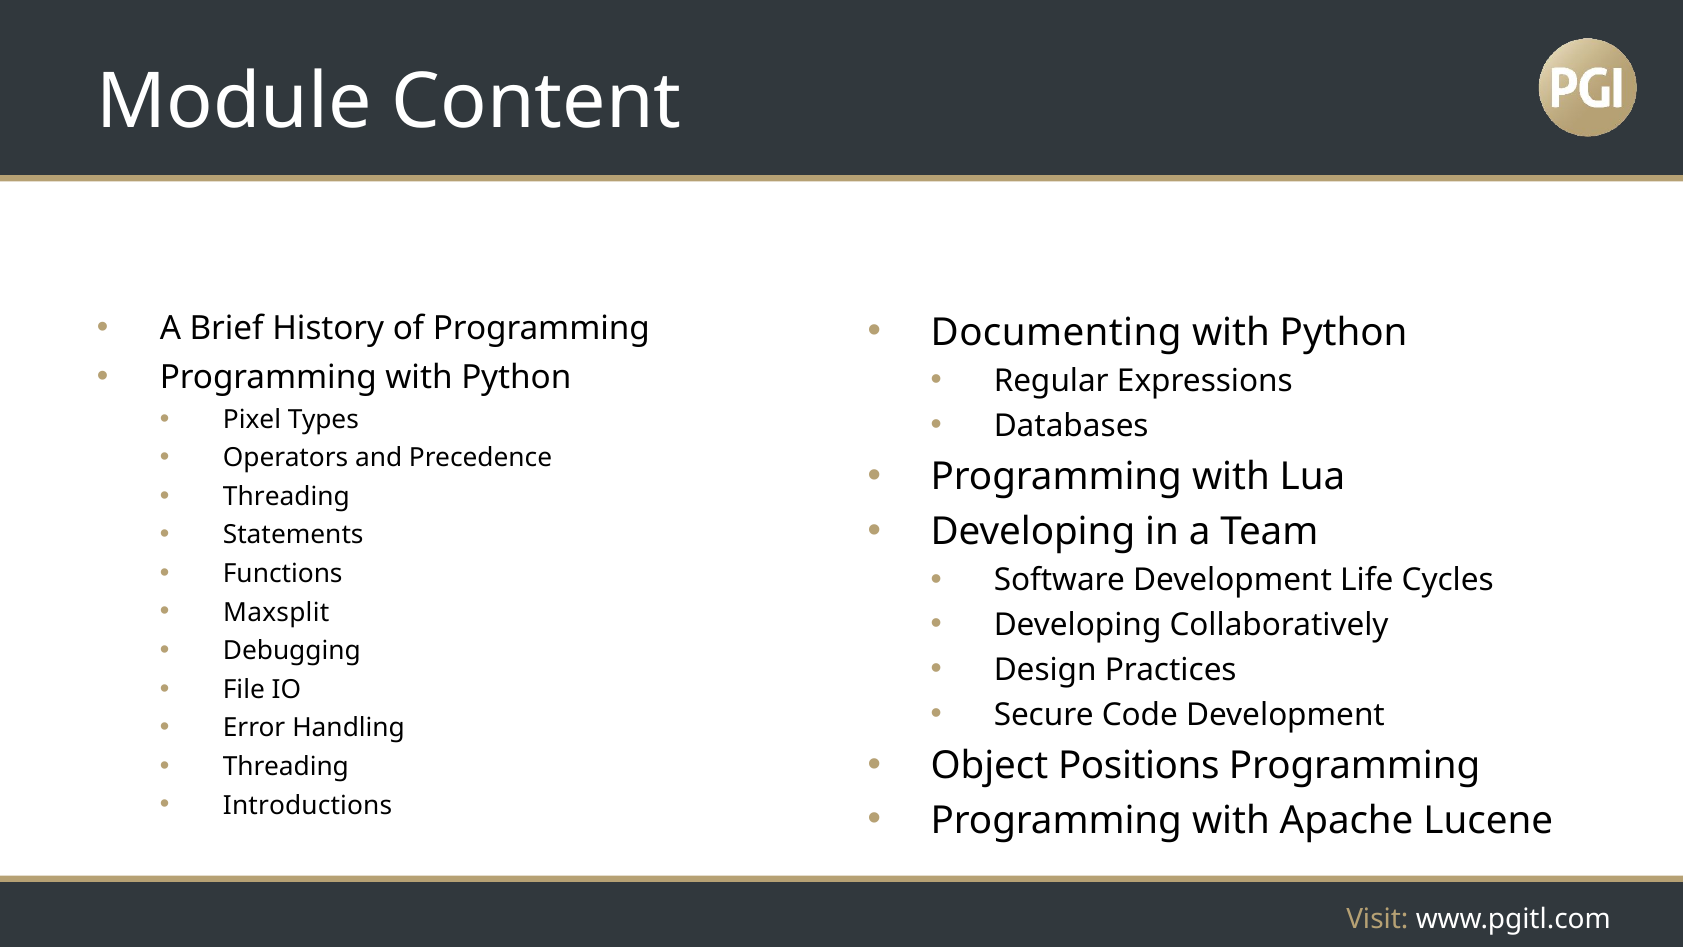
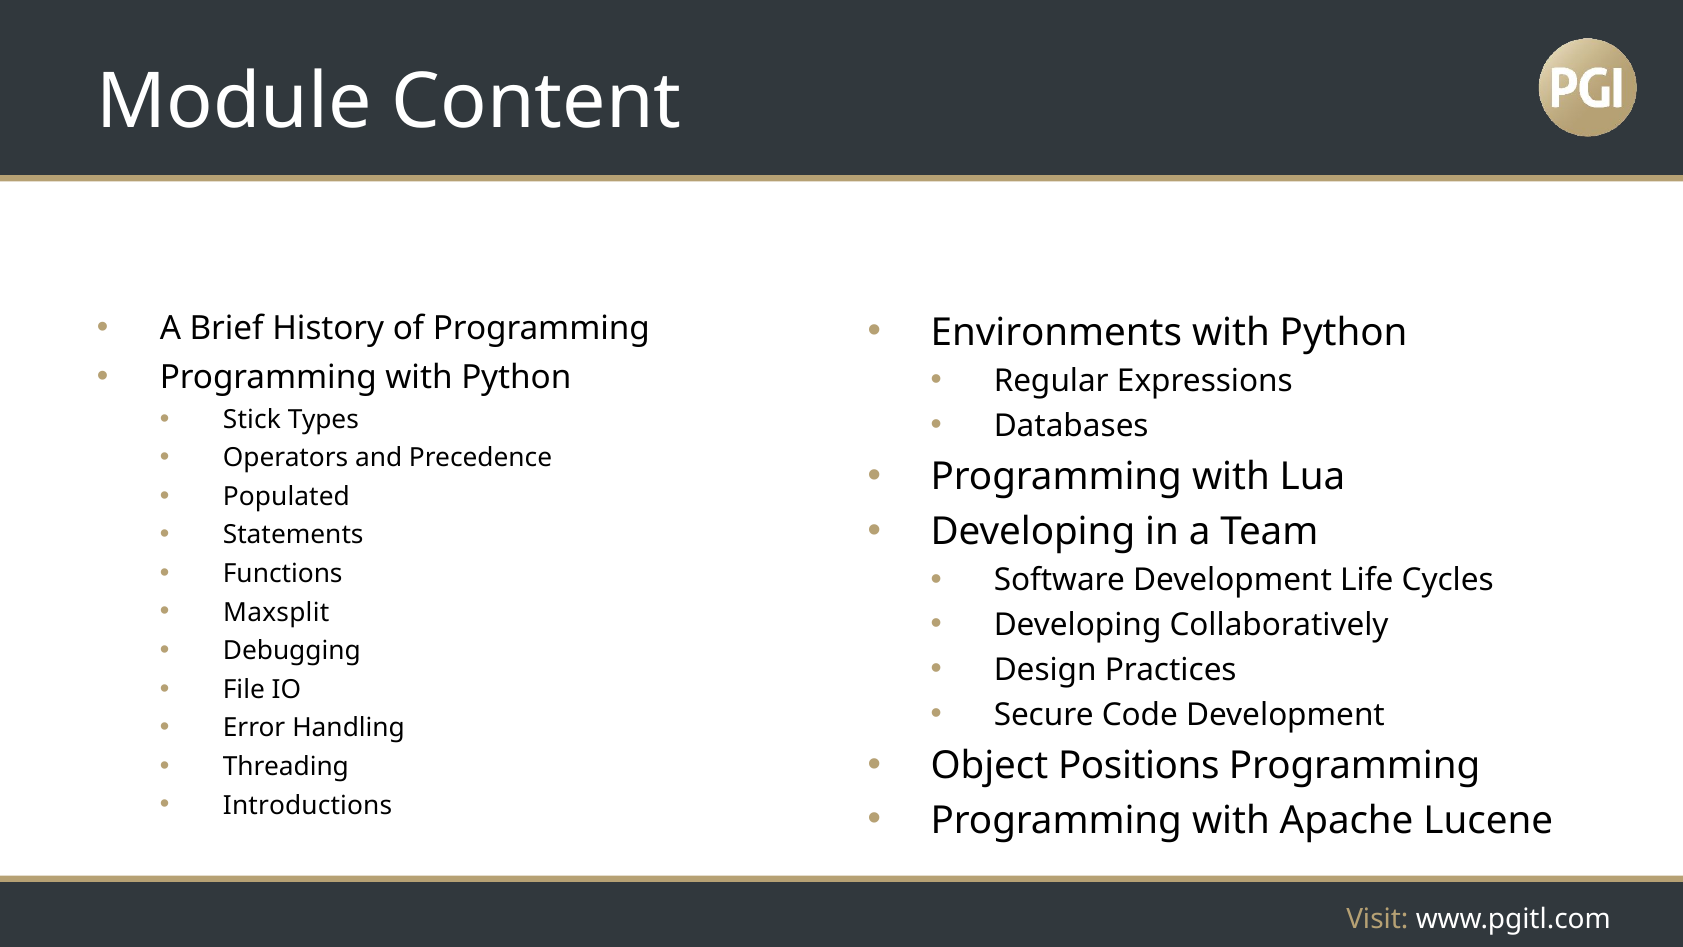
Documenting: Documenting -> Environments (1056, 332)
Pixel: Pixel -> Stick (252, 419)
Threading: Threading -> Populated (286, 497)
